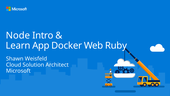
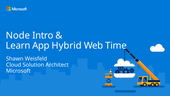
Docker: Docker -> Hybrid (67, 45)
Ruby: Ruby -> Time (116, 45)
